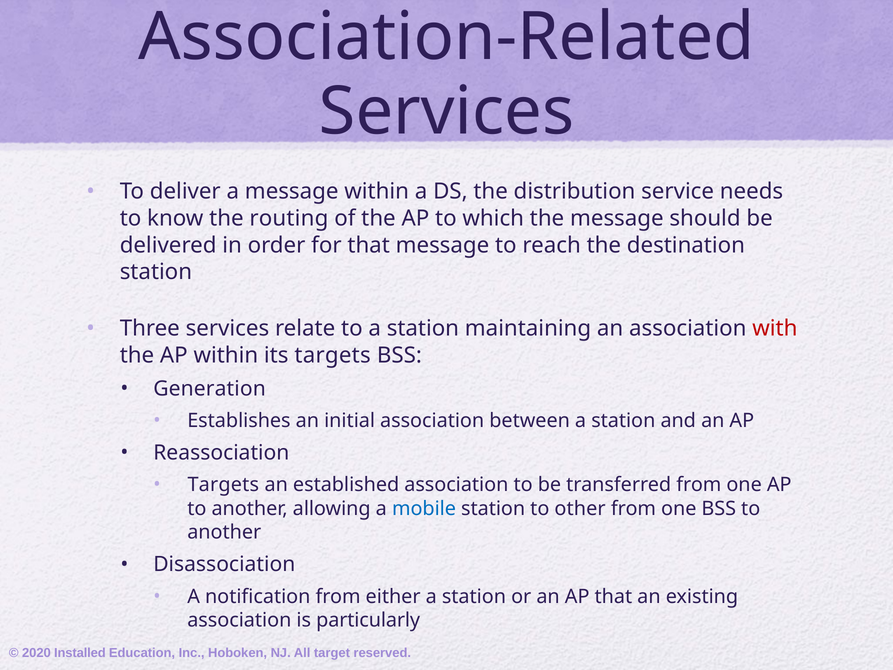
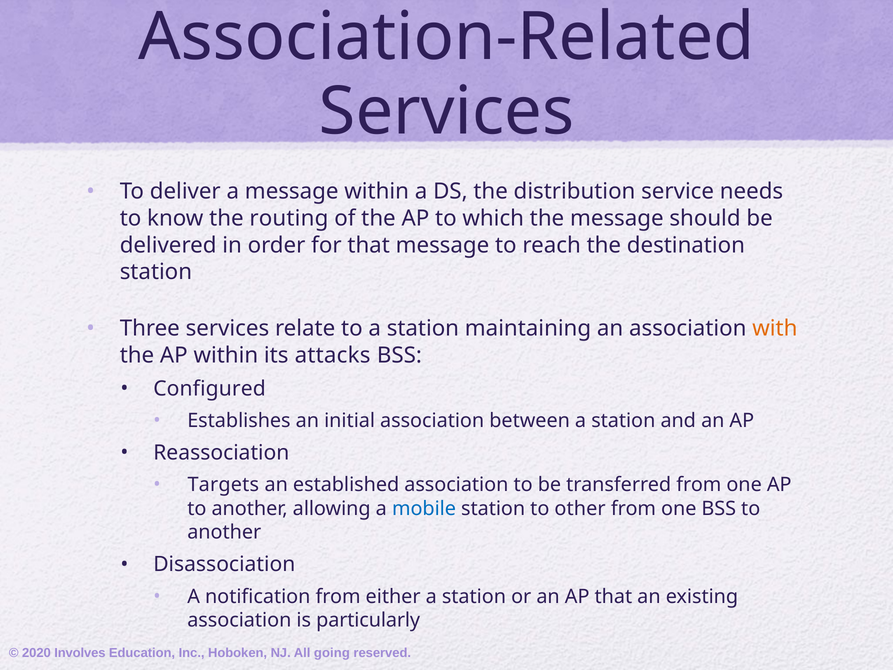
with colour: red -> orange (775, 328)
its targets: targets -> attacks (333, 355)
Generation: Generation -> Configured (210, 389)
Installed: Installed -> Involves (80, 653)
target: target -> going (332, 653)
